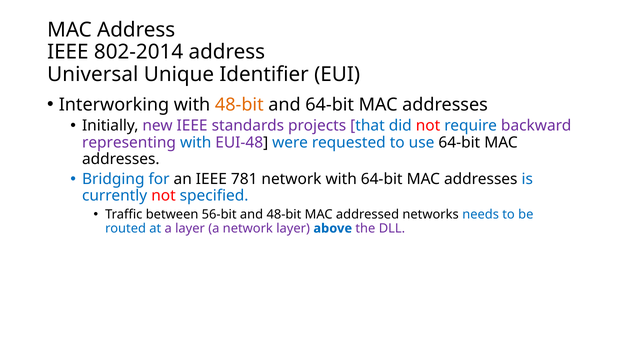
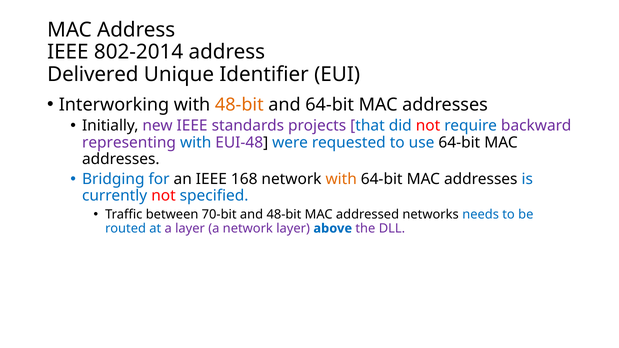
Universal: Universal -> Delivered (93, 74)
781: 781 -> 168 (244, 179)
with colour: black -> orange (341, 179)
56-bit: 56-bit -> 70-bit (219, 215)
